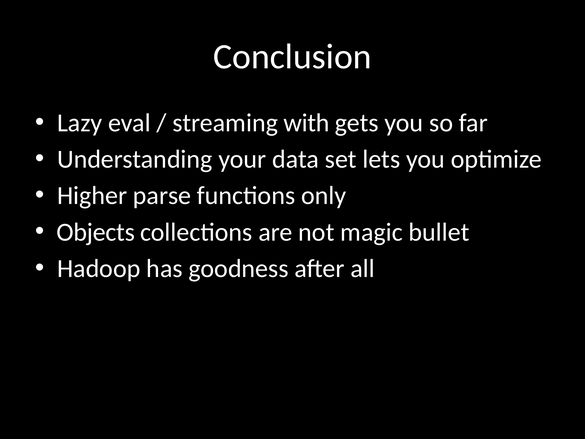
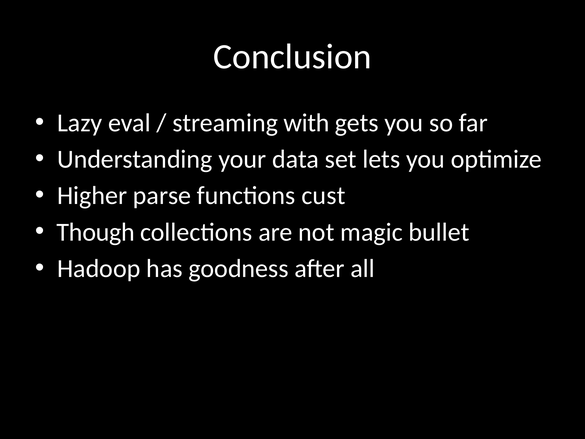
only: only -> cust (324, 196)
Objects: Objects -> Though (96, 232)
